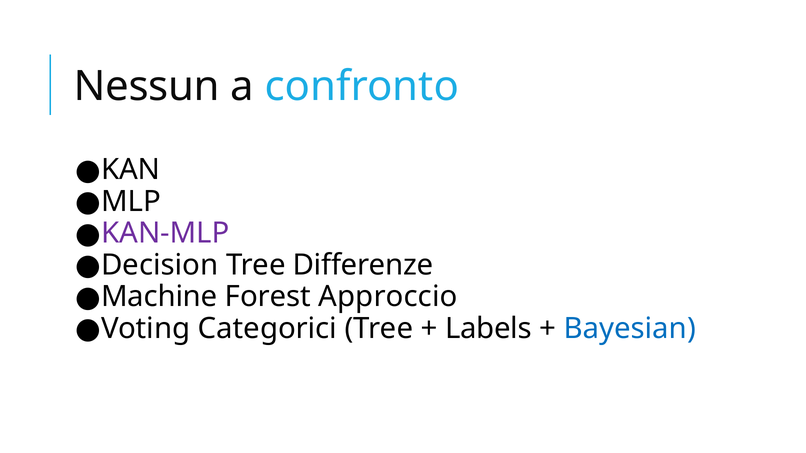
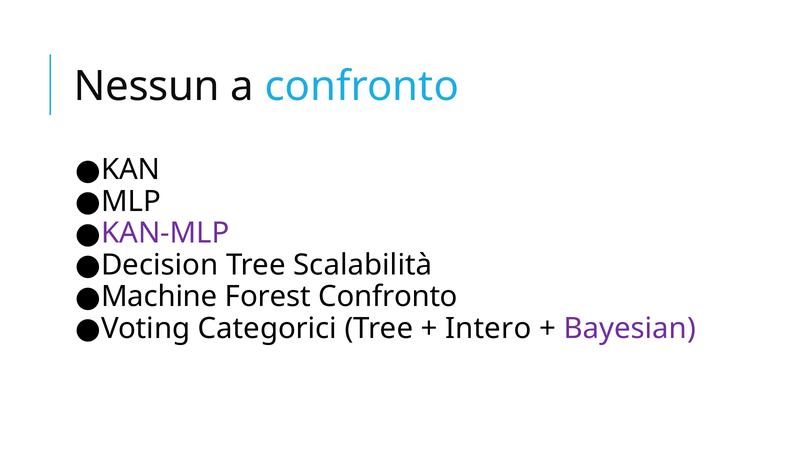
Differenze: Differenze -> Scalabilità (363, 265)
Forest Approccio: Approccio -> Confronto (388, 297)
Labels: Labels -> Intero (488, 329)
Bayesian colour: blue -> purple (630, 329)
